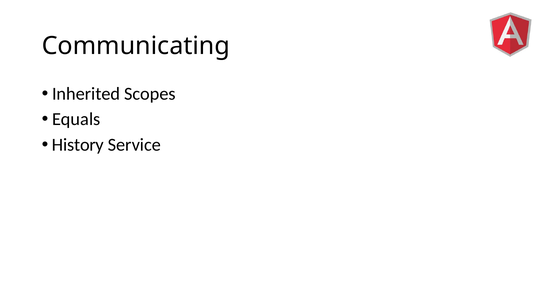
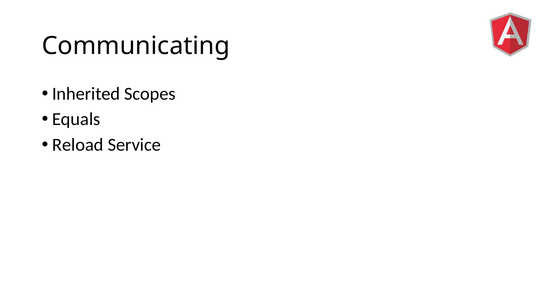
History: History -> Reload (78, 145)
